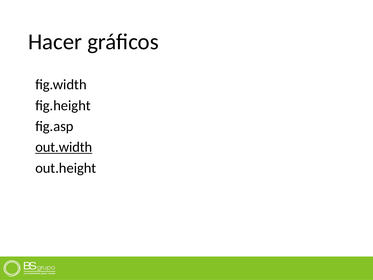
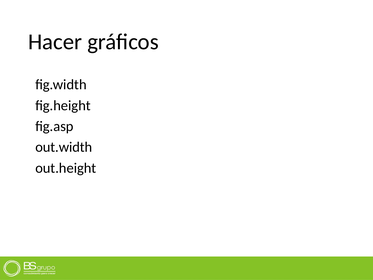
out.width underline: present -> none (64, 147)
